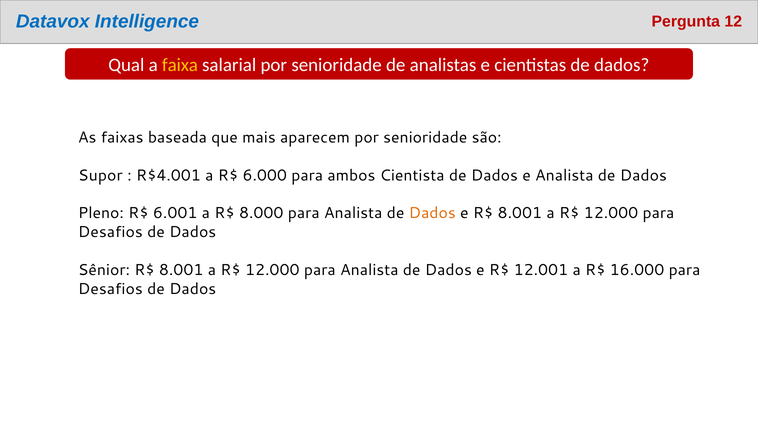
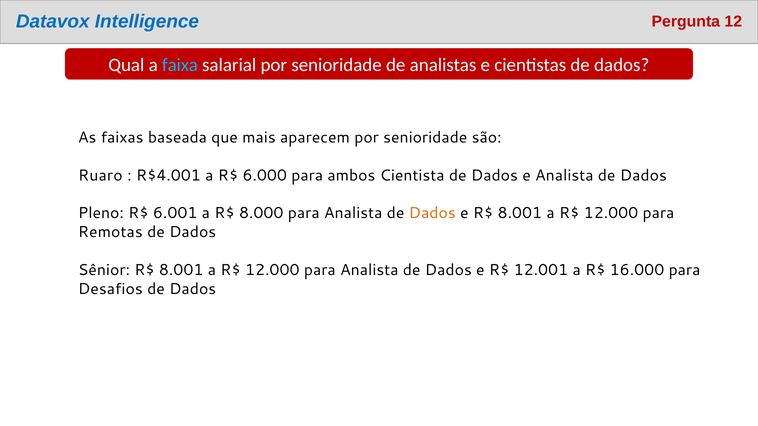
faixa colour: yellow -> light blue (180, 65)
Supor: Supor -> Ruaro (100, 176)
Desafios: Desafios -> Remotas (110, 232)
